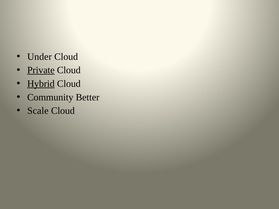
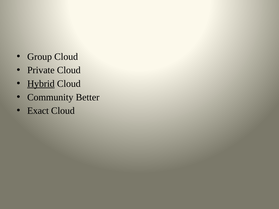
Under: Under -> Group (40, 57)
Private underline: present -> none (41, 70)
Scale: Scale -> Exact (38, 111)
